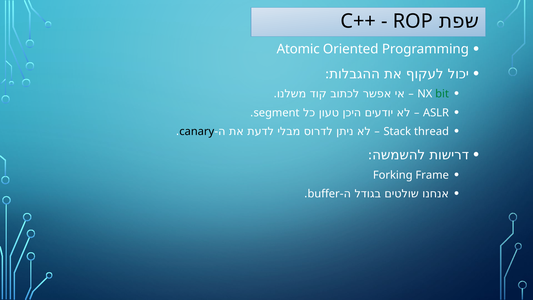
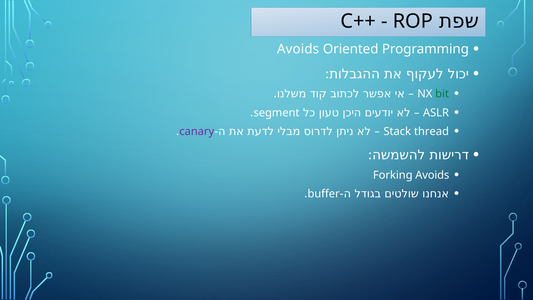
Atomic: Atomic -> Avoids (298, 49)
canary colour: black -> purple (197, 131)
Forking Frame: Frame -> Avoids (432, 175)
